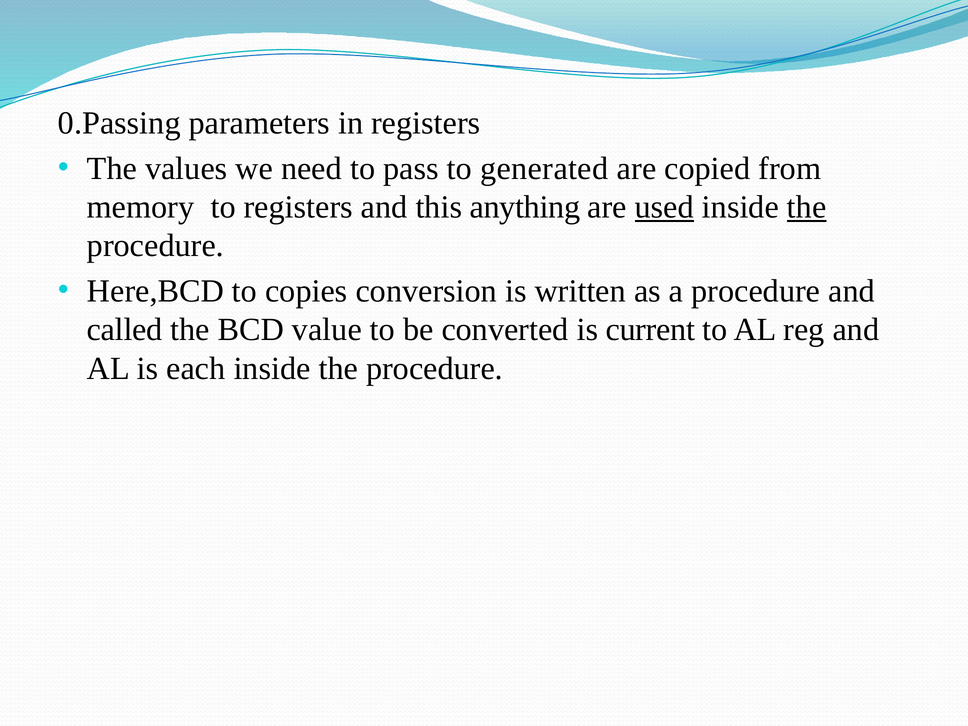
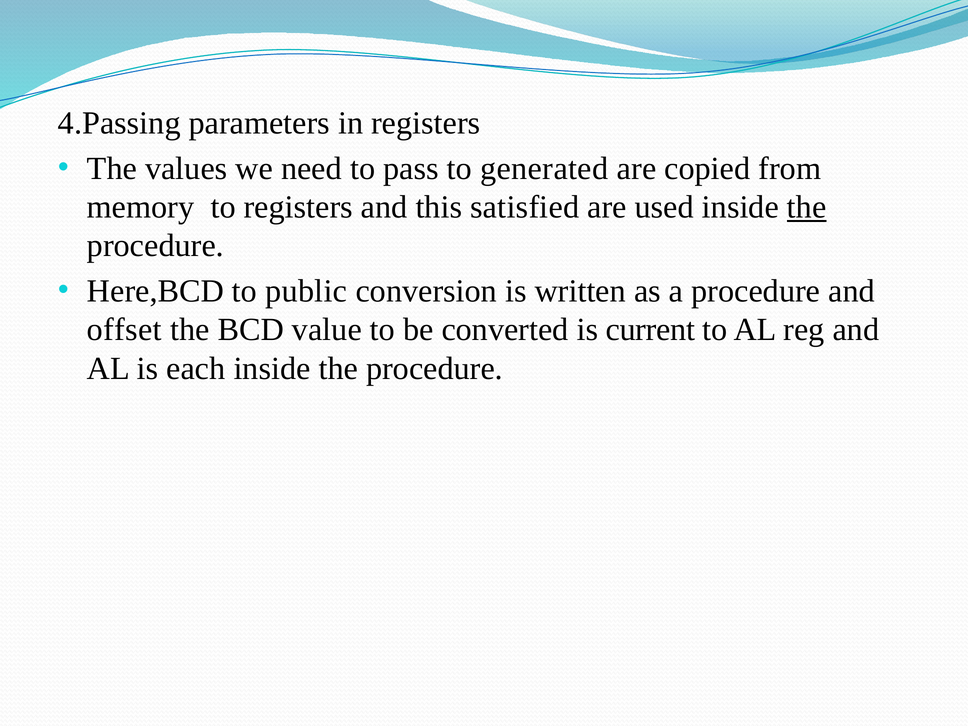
0.Passing: 0.Passing -> 4.Passing (119, 123)
anything: anything -> satisfied (525, 207)
used underline: present -> none (664, 207)
copies: copies -> public (306, 291)
called: called -> offset (124, 330)
